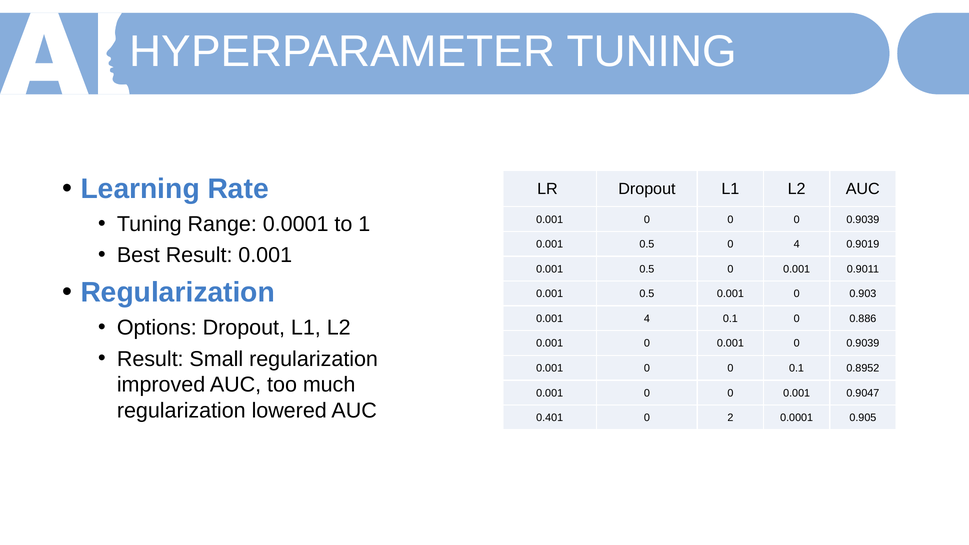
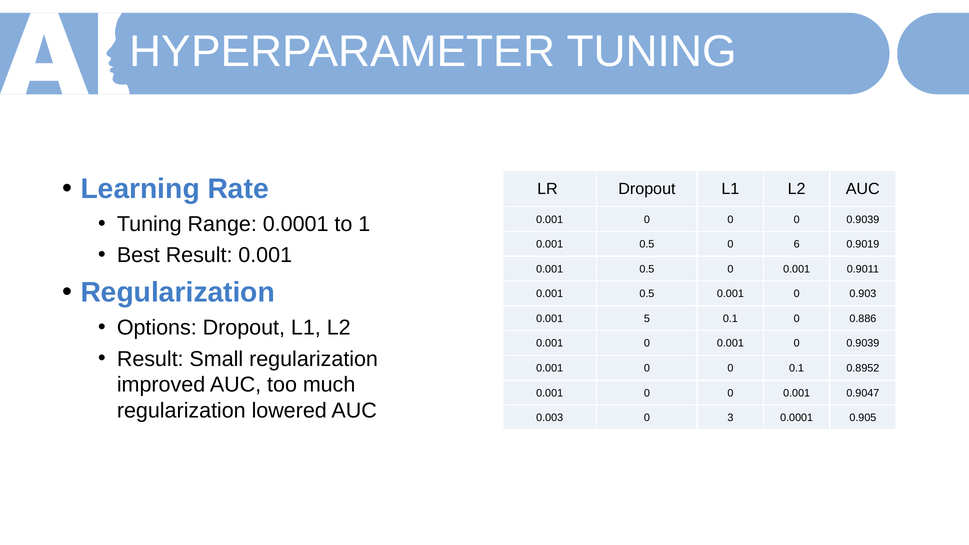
0 4: 4 -> 6 (797, 244)
0.001 4: 4 -> 5 (647, 319)
0.401: 0.401 -> 0.003 (550, 418)
2: 2 -> 3 (730, 418)
